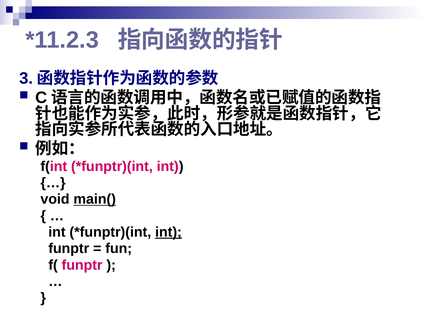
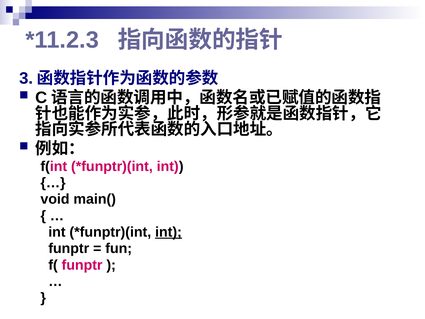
main( underline: present -> none (95, 199)
